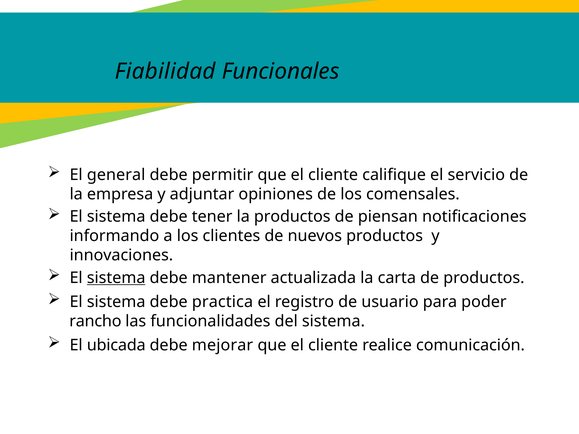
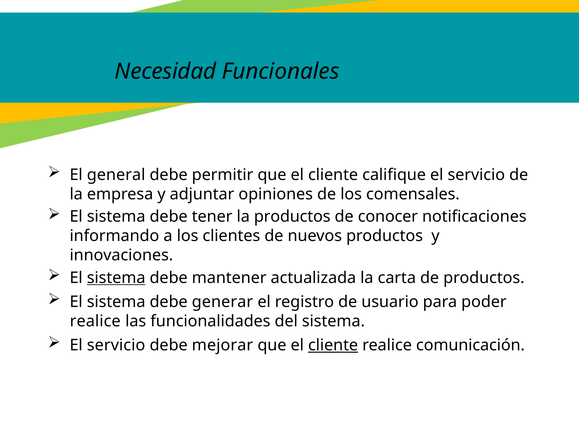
Fiabilidad: Fiabilidad -> Necesidad (165, 71)
piensan: piensan -> conocer (388, 217)
practica: practica -> generar (222, 302)
rancho: rancho -> realice (95, 321)
ubicada: ubicada -> servicio (116, 345)
cliente underline: none -> present (333, 345)
